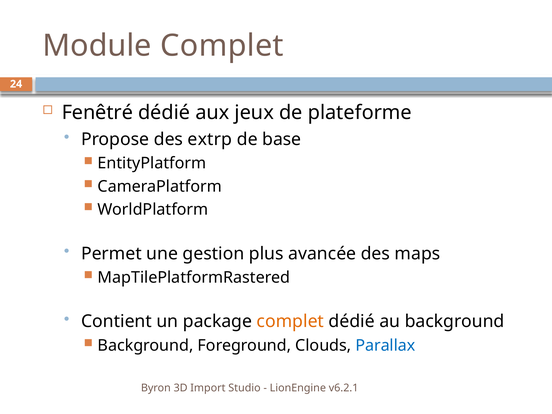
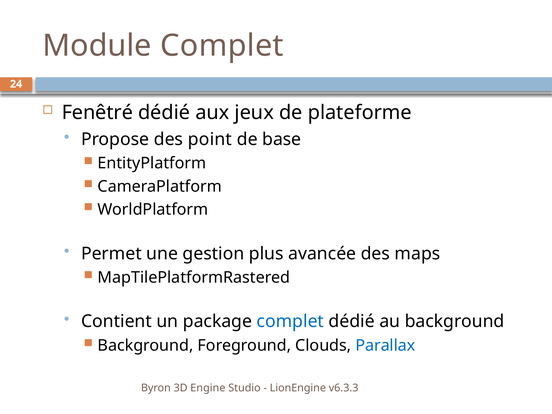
extrp: extrp -> point (210, 139)
complet colour: orange -> blue (290, 321)
Import: Import -> Engine (208, 388)
v6.2.1: v6.2.1 -> v6.3.3 (344, 388)
